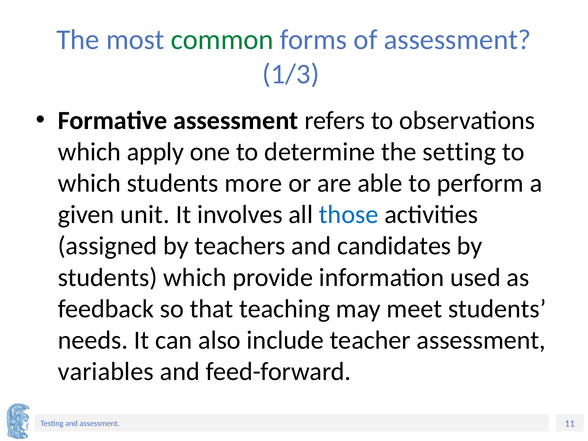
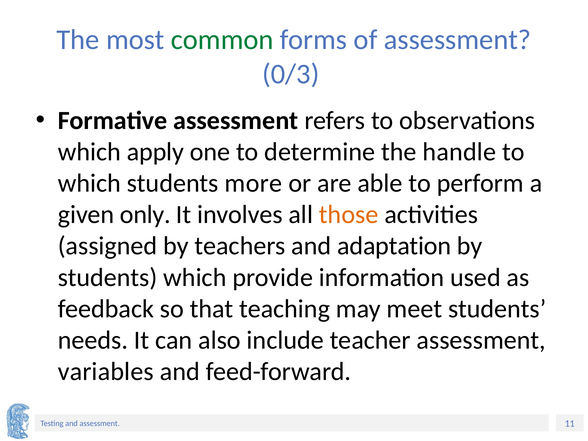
1/3: 1/3 -> 0/3 (291, 74)
setting: setting -> handle (459, 152)
unit: unit -> only (145, 215)
those colour: blue -> orange (349, 215)
candidates: candidates -> adaptation (394, 246)
